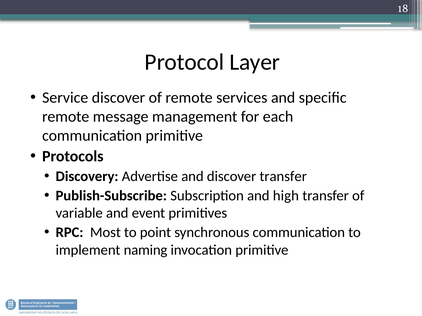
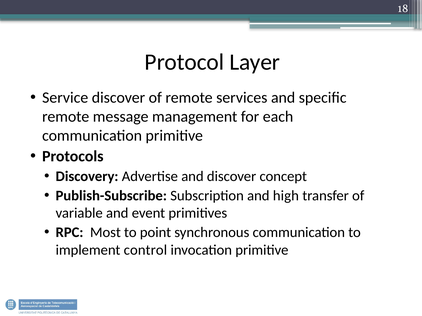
discover transfer: transfer -> concept (283, 177)
naming: naming -> control (145, 250)
